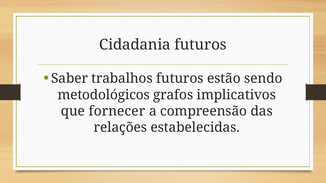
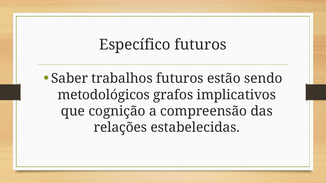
Cidadania: Cidadania -> Específico (135, 45)
fornecer: fornecer -> cognição (117, 111)
